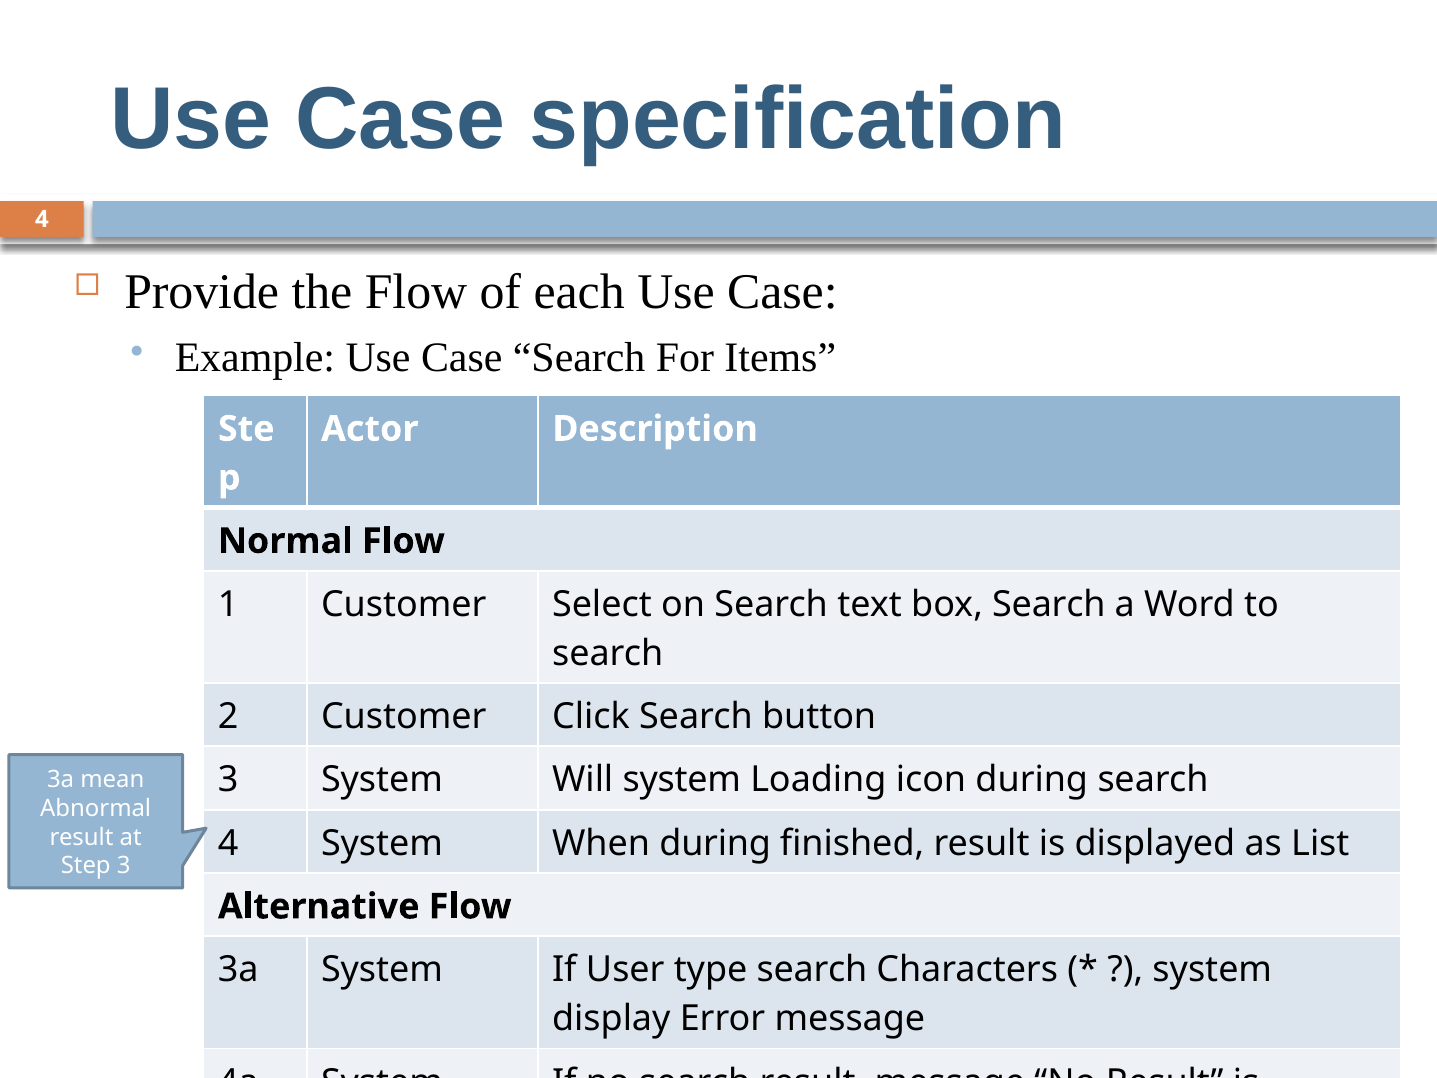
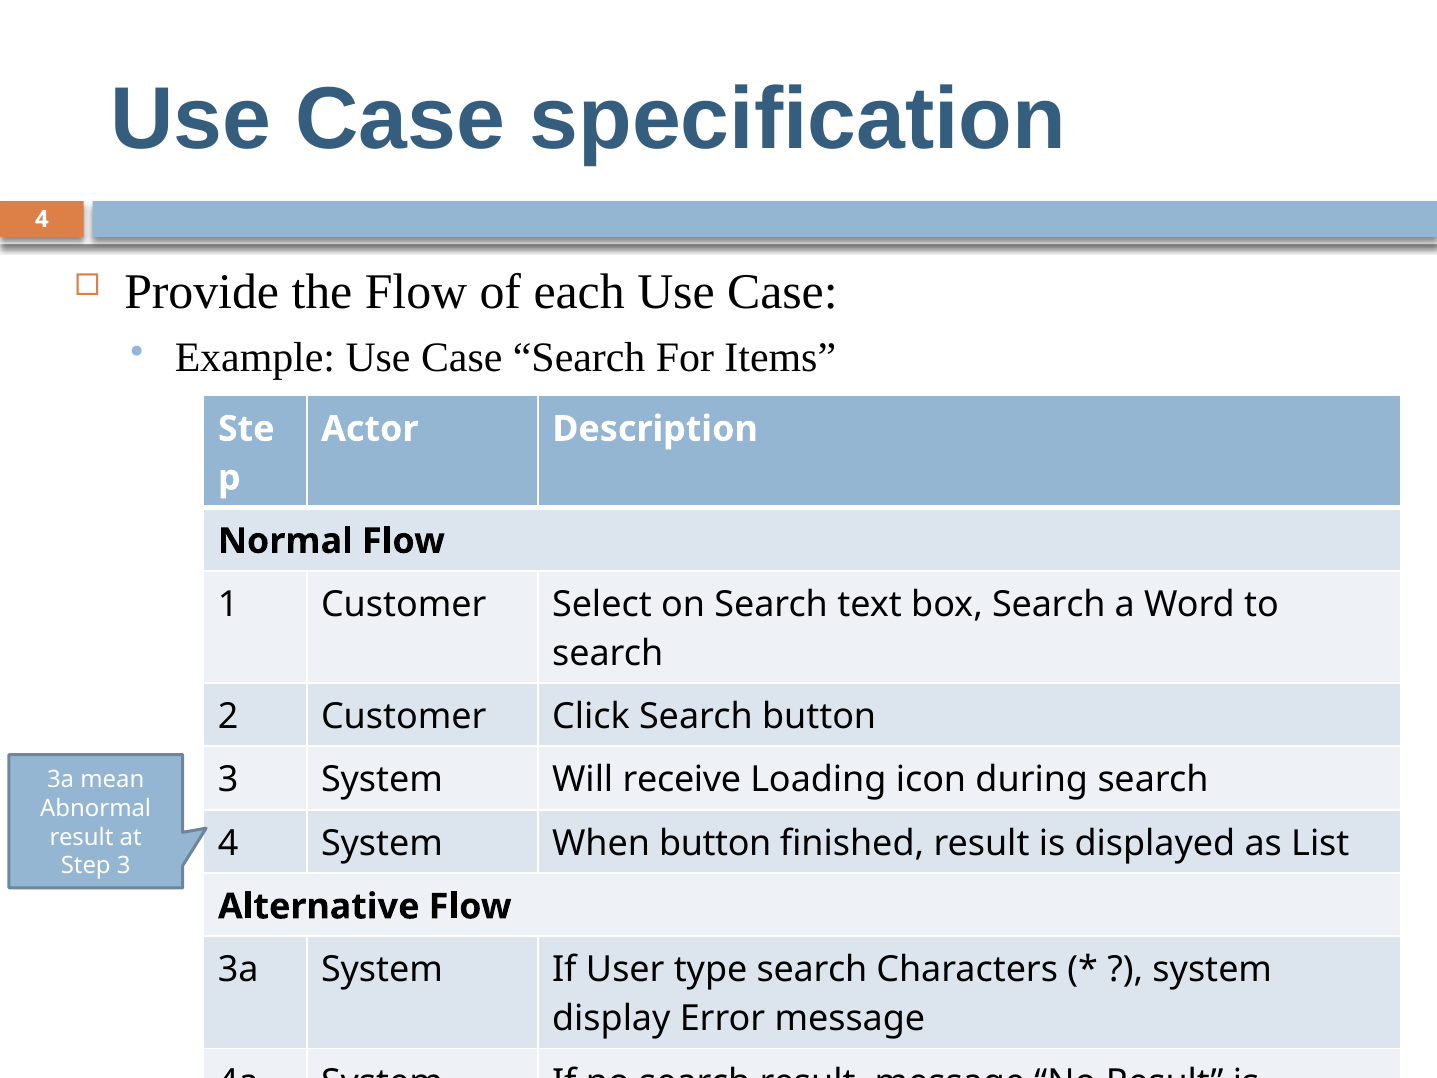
Will system: system -> receive (682, 780)
When during: during -> button (715, 843)
